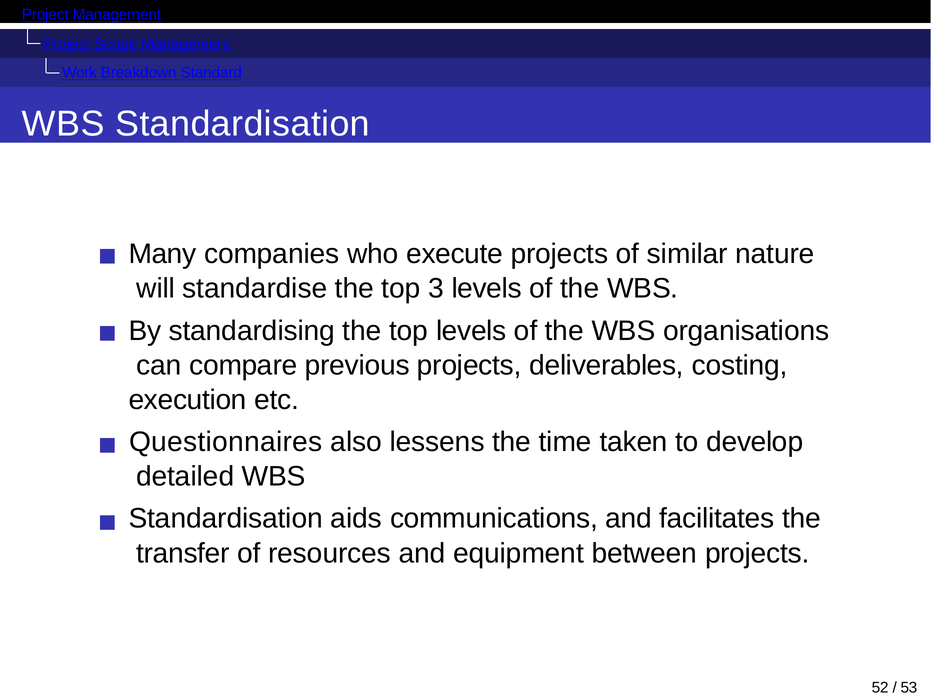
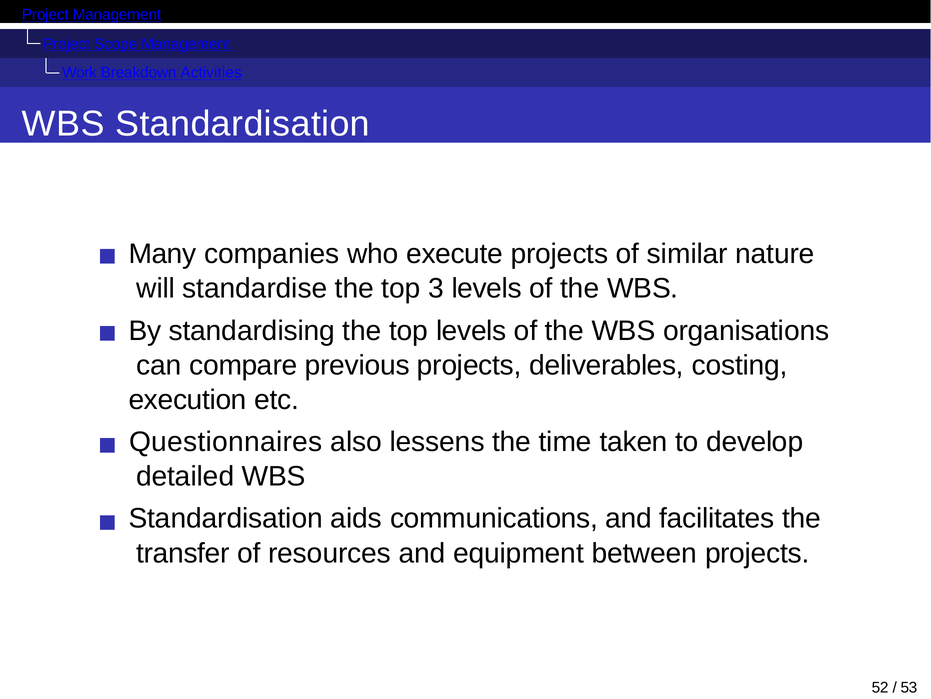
Standard: Standard -> Activities (211, 73)
